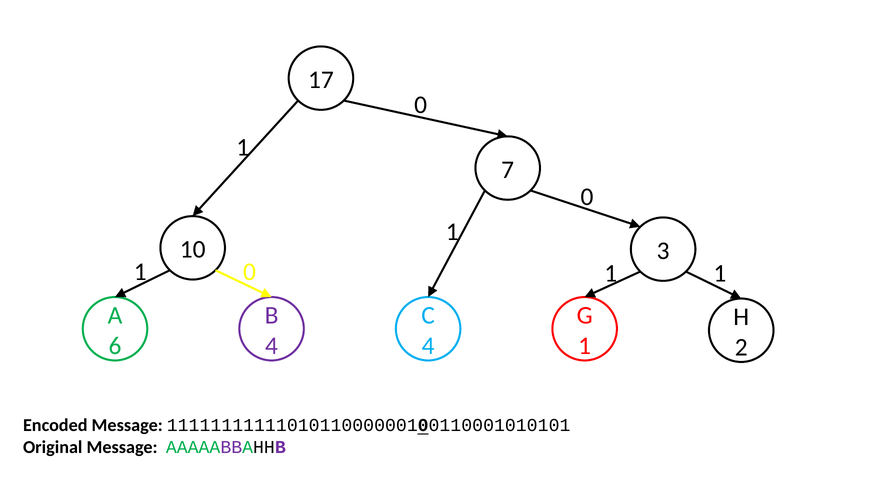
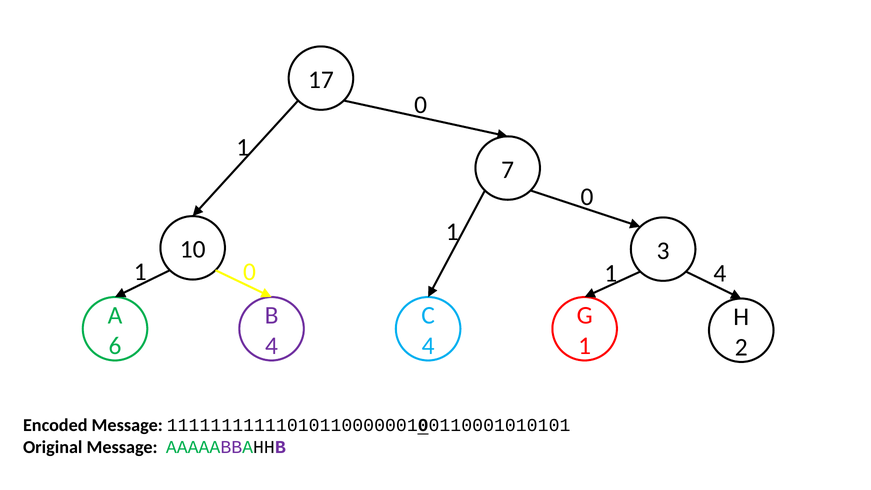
1 1: 1 -> 4 (720, 273)
